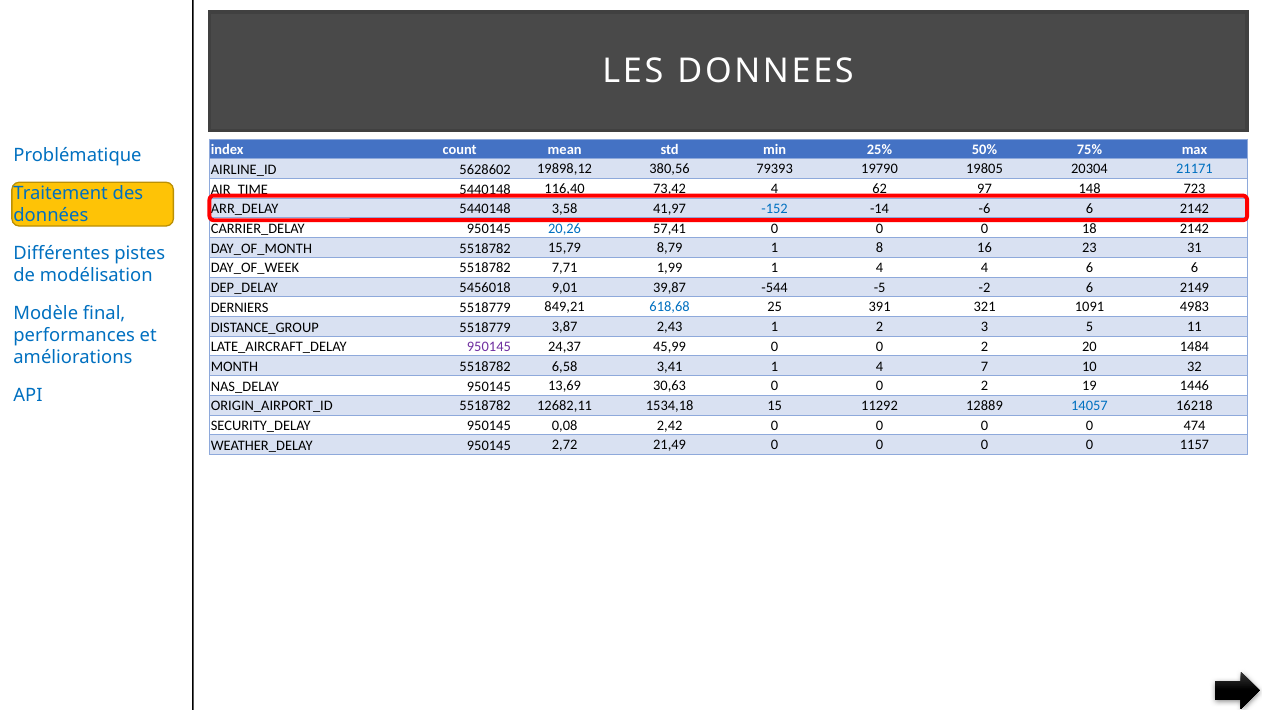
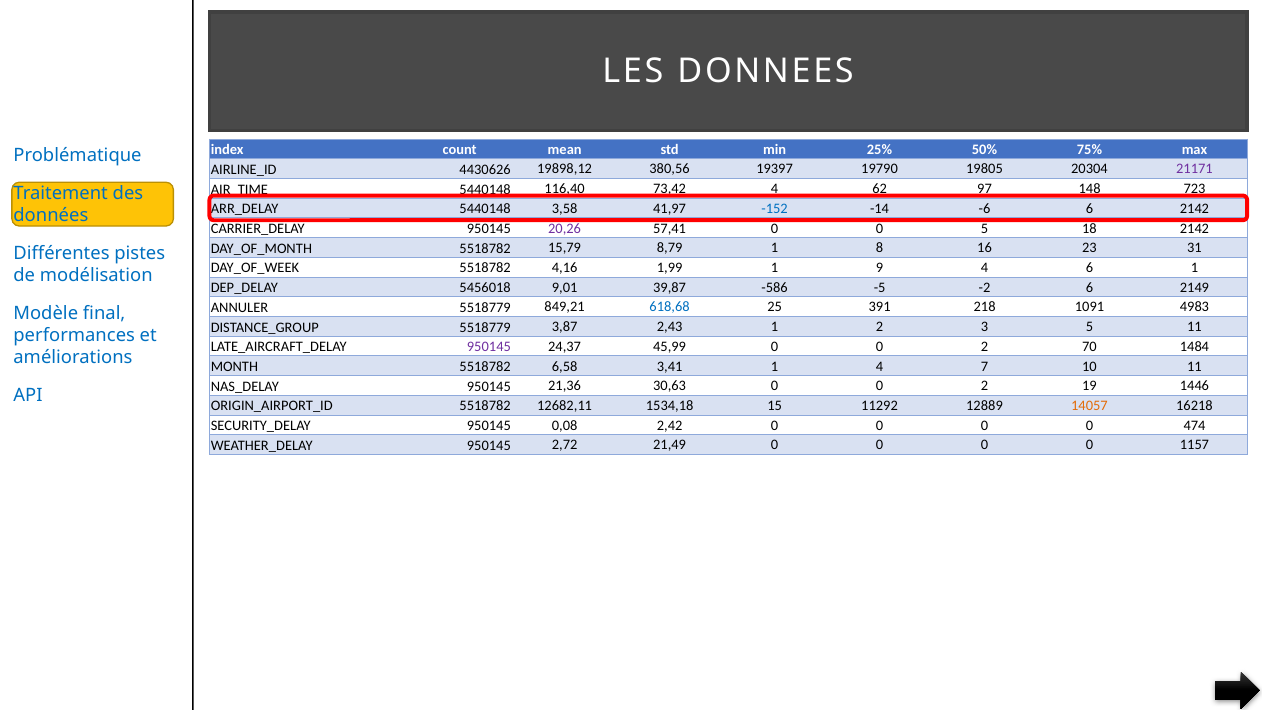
5628602: 5628602 -> 4430626 (485, 170)
79393: 79393 -> 19397 (775, 169)
21171 colour: blue -> purple (1194, 169)
20,26 colour: blue -> purple (565, 228)
57,41 0 0 0: 0 -> 5 (985, 228)
7,71: 7,71 -> 4,16 (565, 268)
1,99 1 4: 4 -> 9 (880, 268)
6 6: 6 -> 1 (1195, 268)
-544: -544 -> -586 (775, 287)
DERNIERS: DERNIERS -> ANNULER (240, 308)
321: 321 -> 218 (985, 307)
20: 20 -> 70 (1090, 347)
10 32: 32 -> 11 (1194, 366)
13,69: 13,69 -> 21,36 (565, 386)
14057 colour: blue -> orange (1089, 406)
